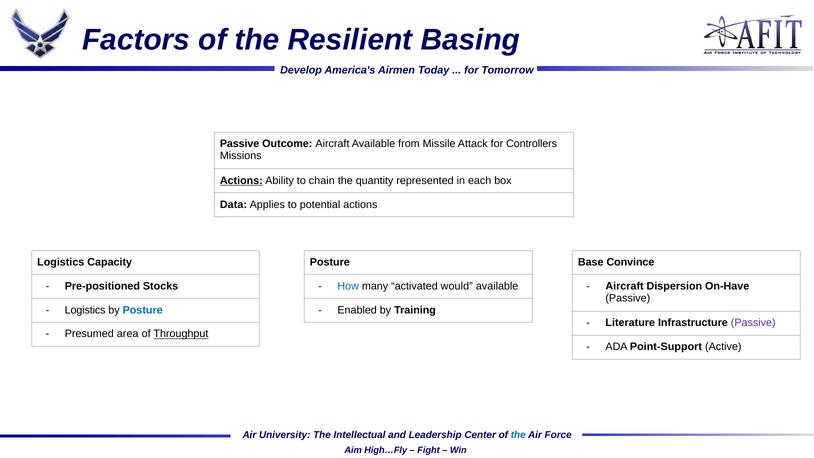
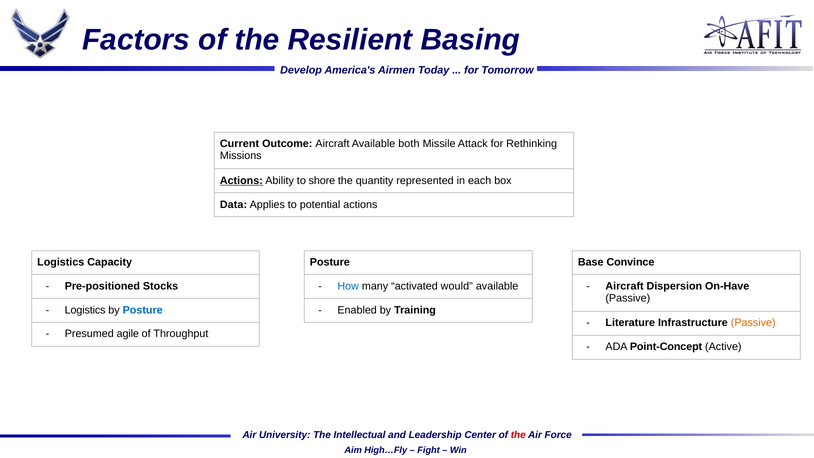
Passive: Passive -> Current (240, 144)
from: from -> both (409, 144)
Controllers: Controllers -> Rethinking (532, 144)
chain: chain -> shore (322, 181)
Passive colour: purple -> orange (753, 323)
area: area -> agile (128, 334)
Throughput underline: present -> none (181, 334)
Point-Support: Point-Support -> Point-Concept (666, 347)
the colour: blue -> red (518, 435)
